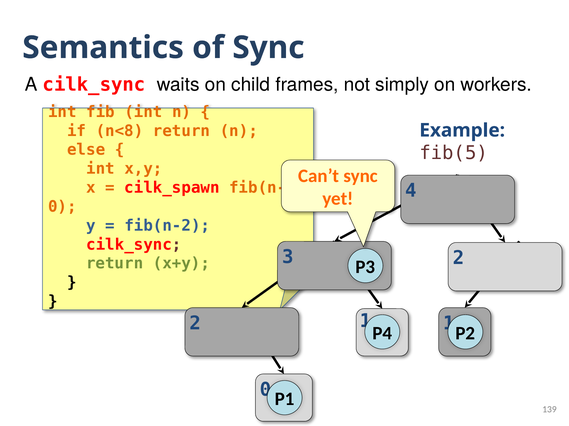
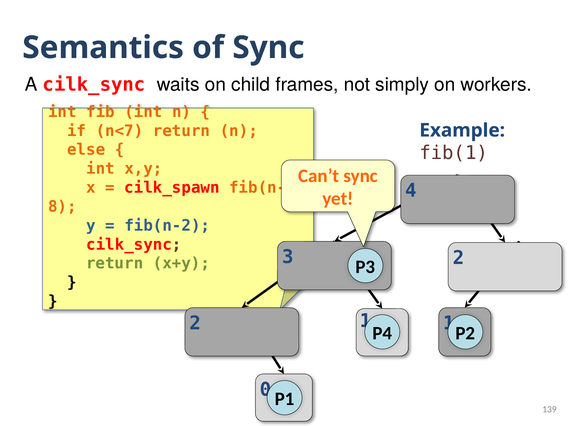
n<8: n<8 -> n<7 (120, 131)
fib(5: fib(5 -> fib(1 (454, 153)
0: 0 -> 8 (62, 207)
